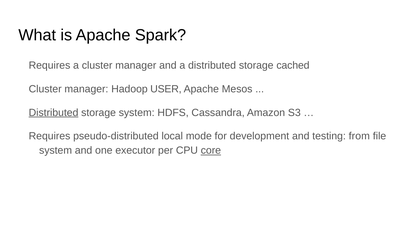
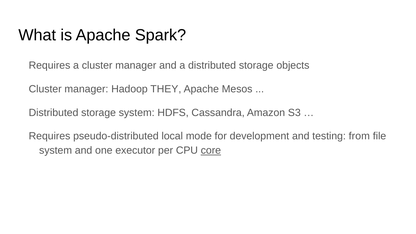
cached: cached -> objects (293, 65)
USER: USER -> THEY (166, 89)
Distributed underline: present -> none (54, 113)
